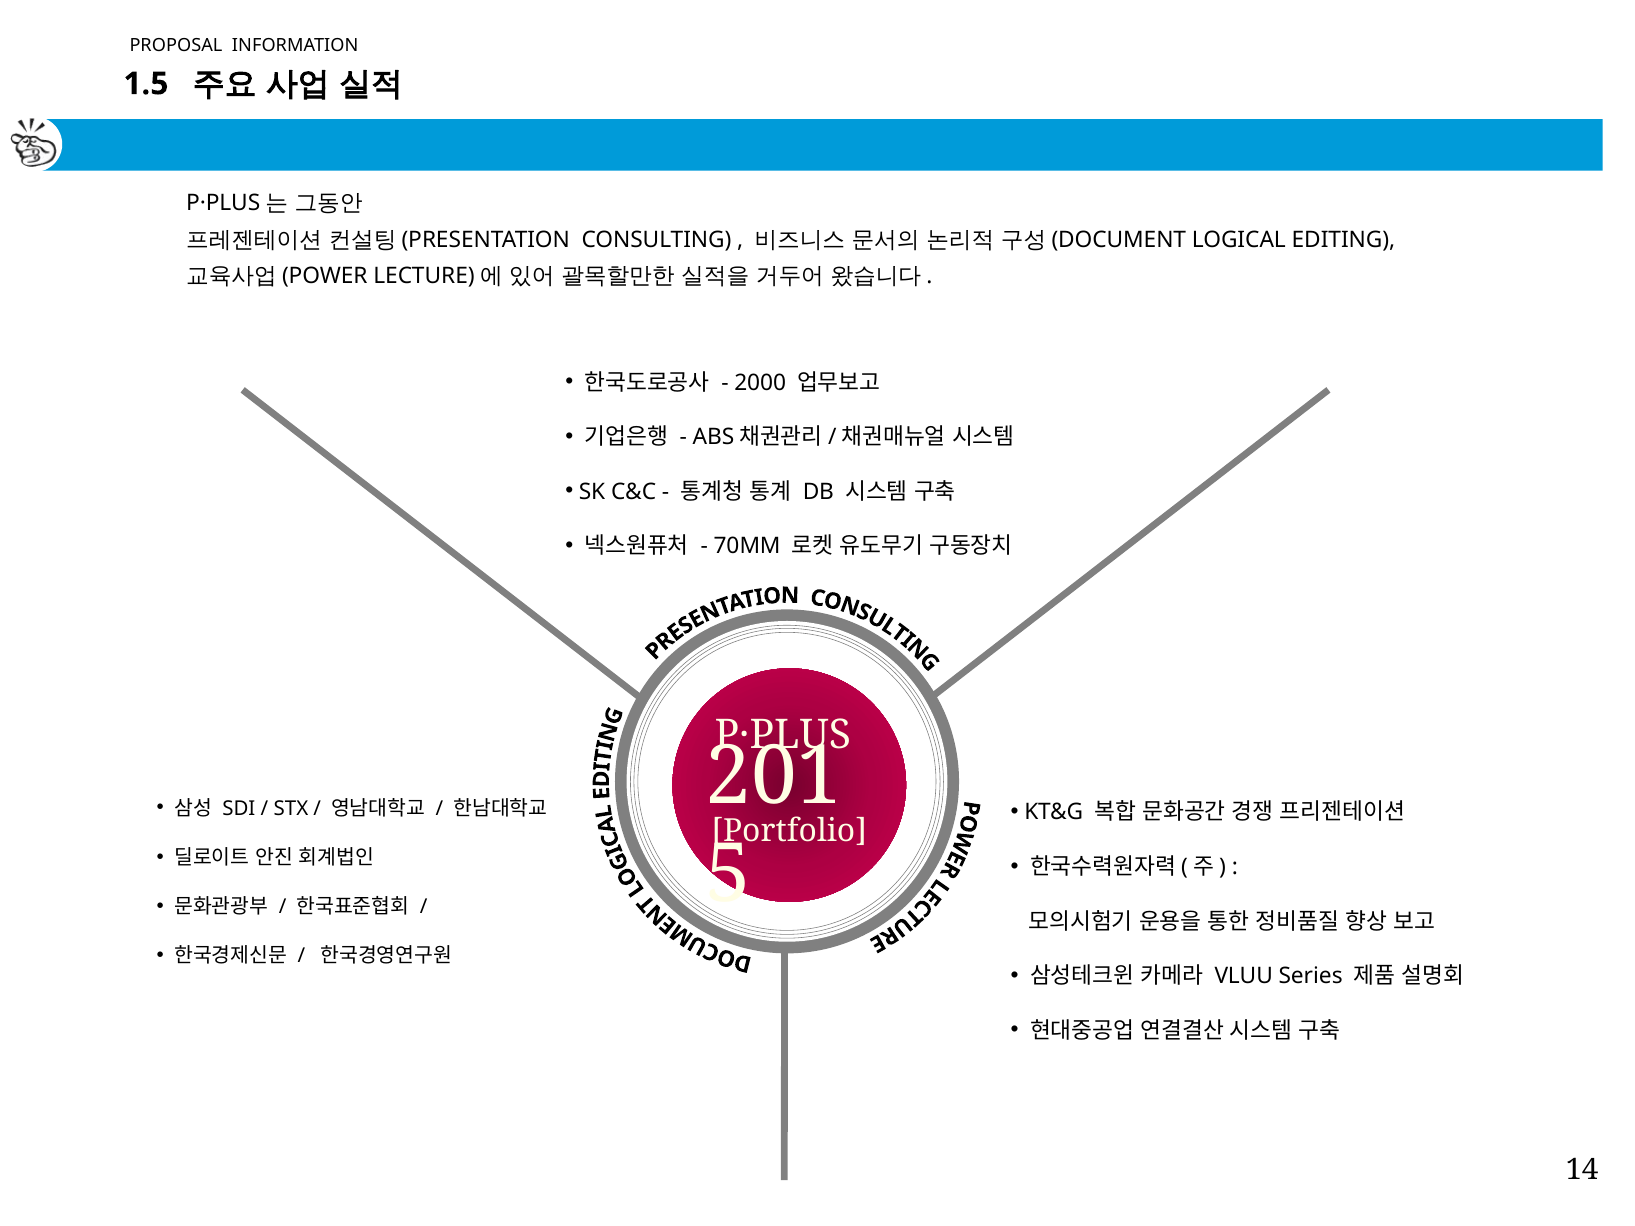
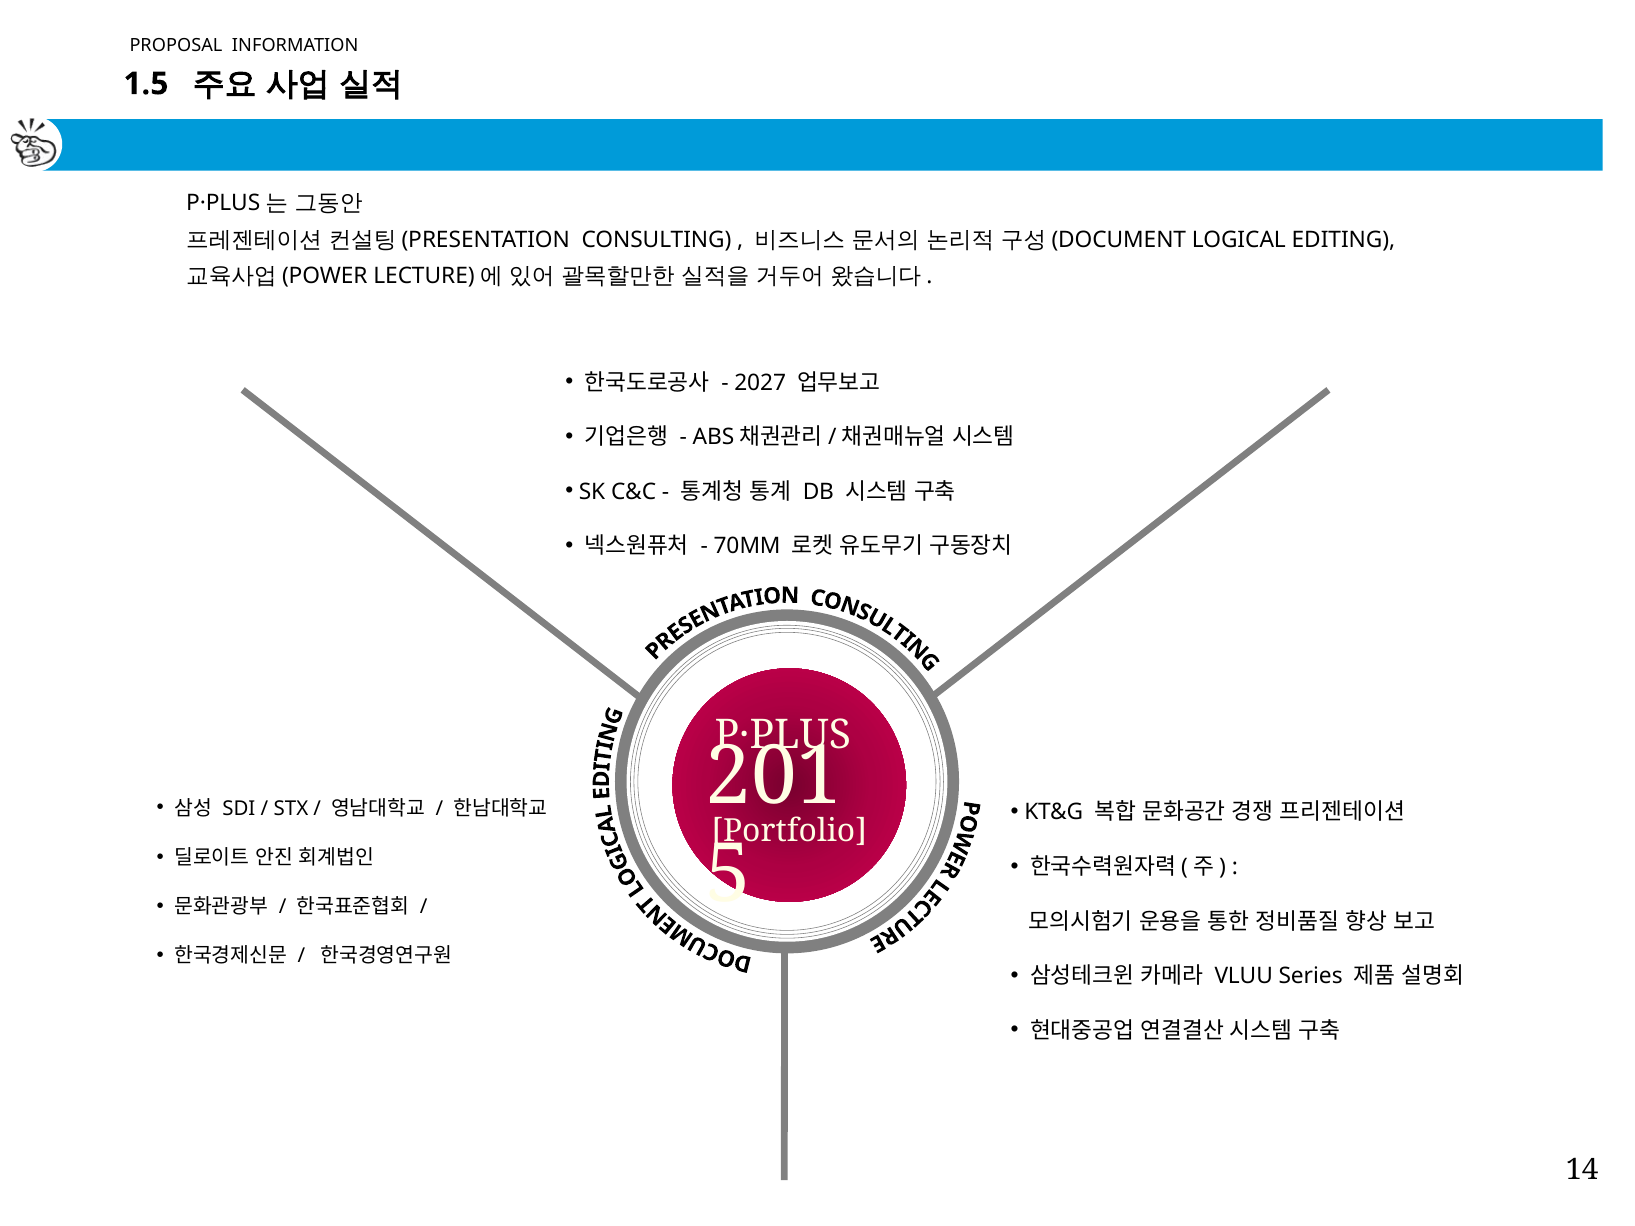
2000: 2000 -> 2027 (760, 383)
